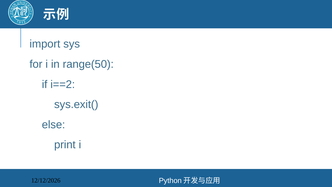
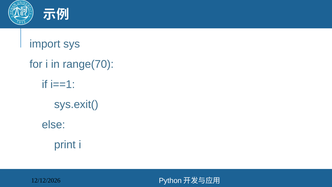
range(50: range(50 -> range(70 (88, 64)
i==2: i==2 -> i==1 (63, 84)
